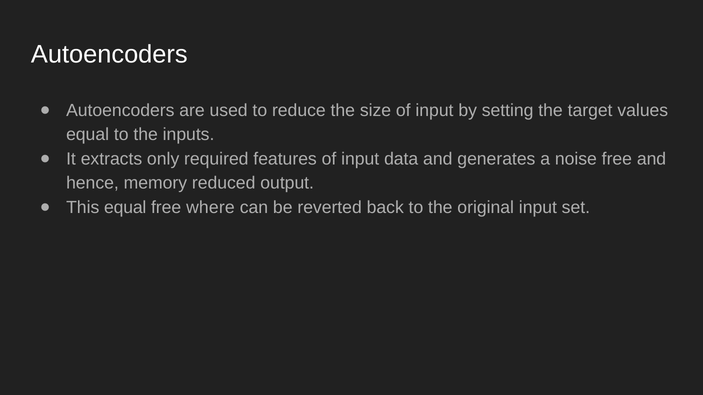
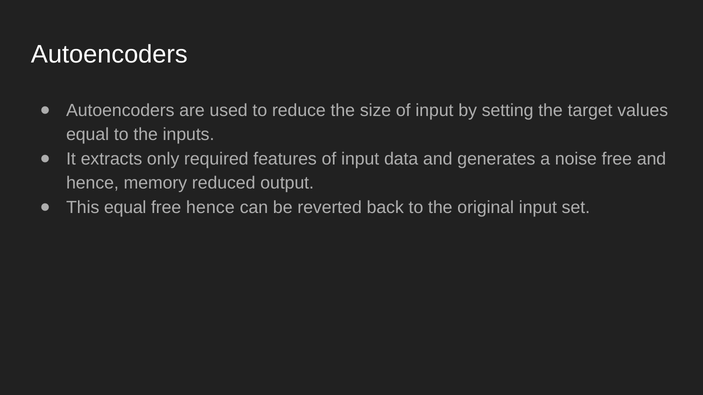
free where: where -> hence (210, 208)
